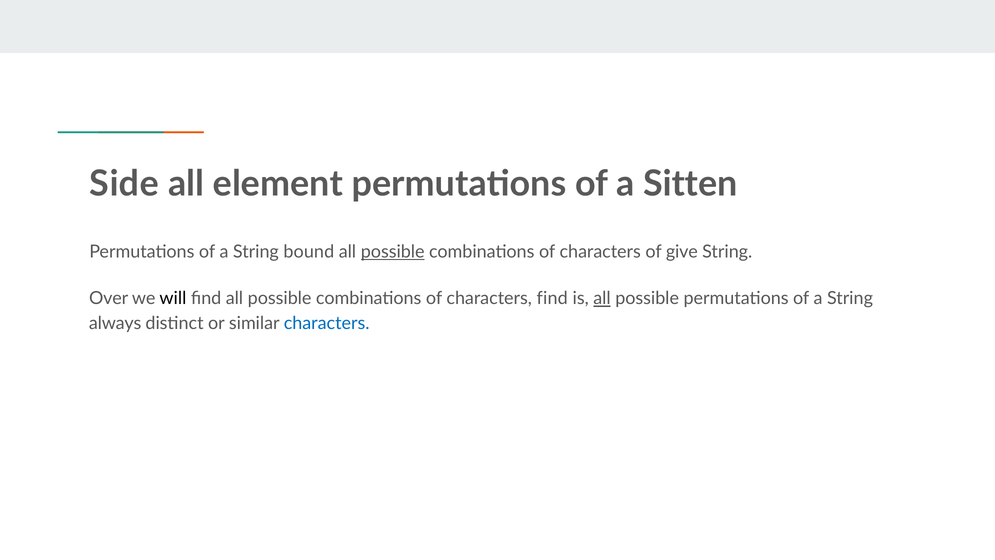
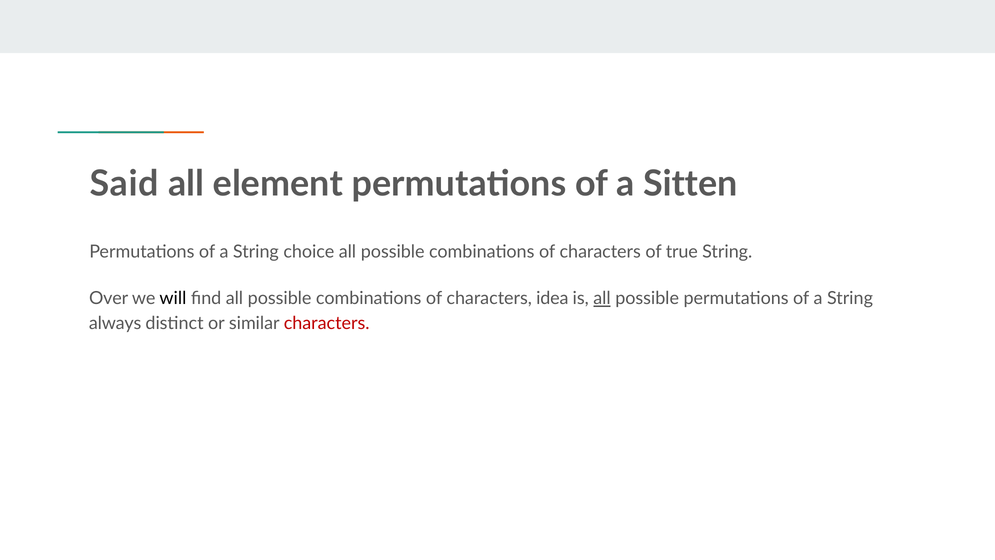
Side: Side -> Said (124, 184)
bound: bound -> choice (309, 251)
possible underline: present -> none (393, 251)
give: give -> true (682, 251)
characters find: find -> idea (552, 298)
characters colour: blue -> red (327, 323)
